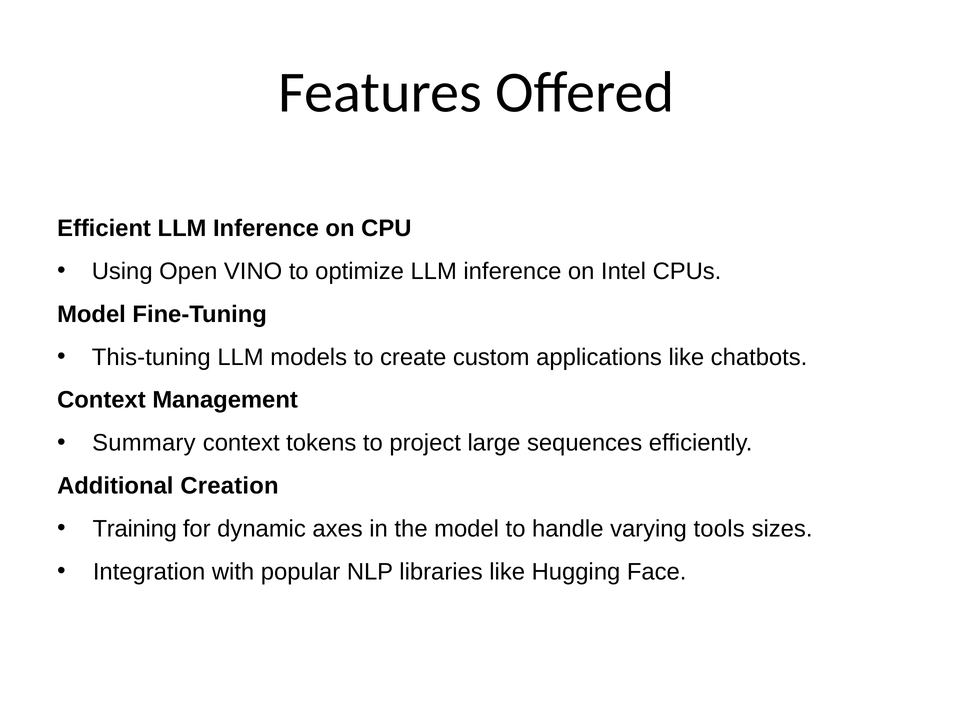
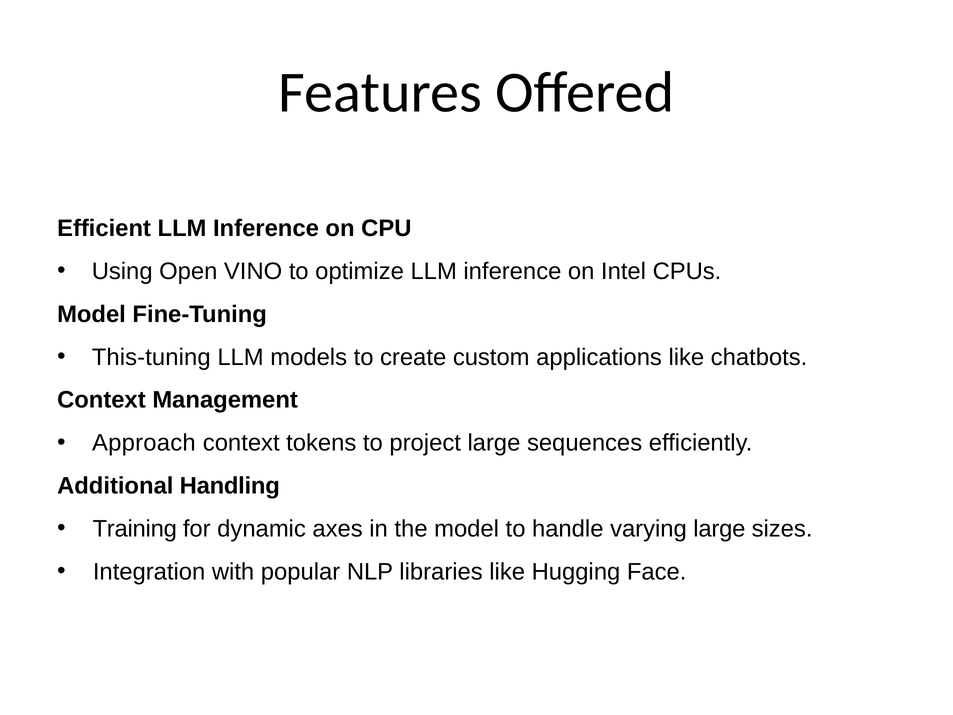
Summary: Summary -> Approach (144, 443)
Creation: Creation -> Handling (230, 486)
varying tools: tools -> large (719, 529)
